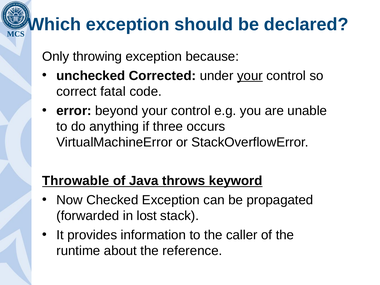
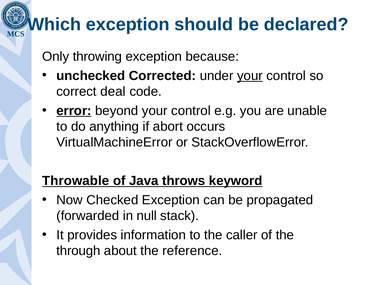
fatal: fatal -> deal (113, 91)
error underline: none -> present (74, 111)
three: three -> abort (168, 127)
lost: lost -> null (147, 216)
runtime: runtime -> through (78, 251)
